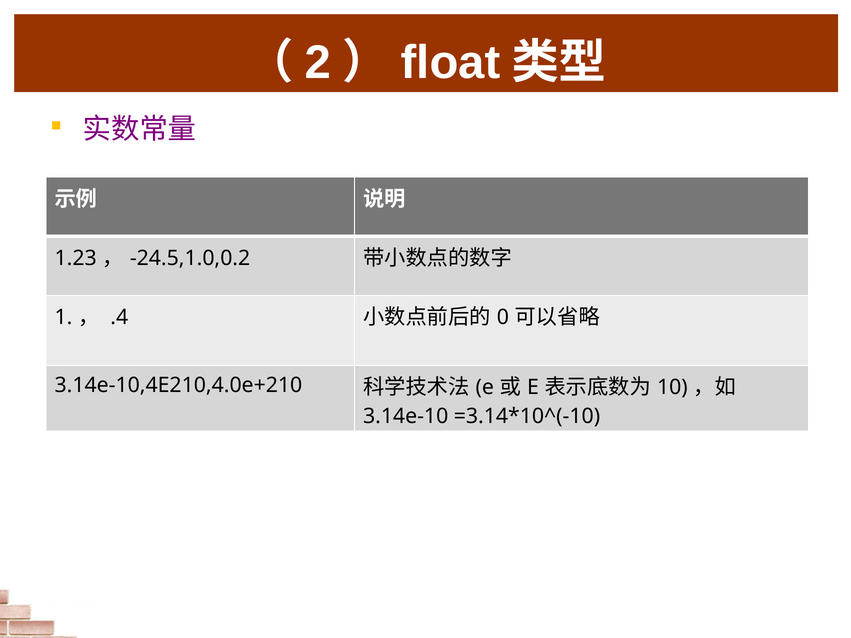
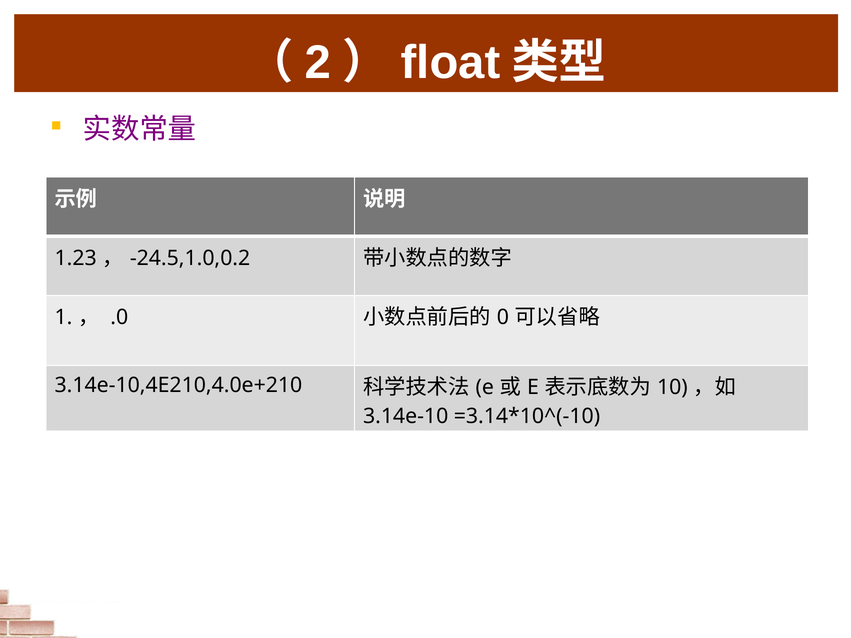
.4: .4 -> .0 (119, 317)
